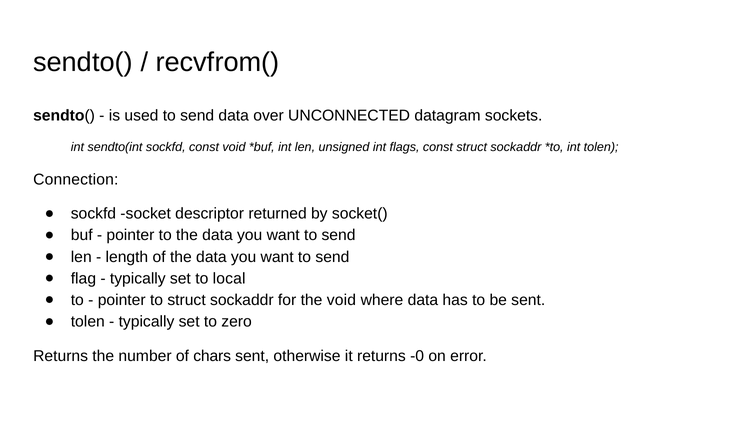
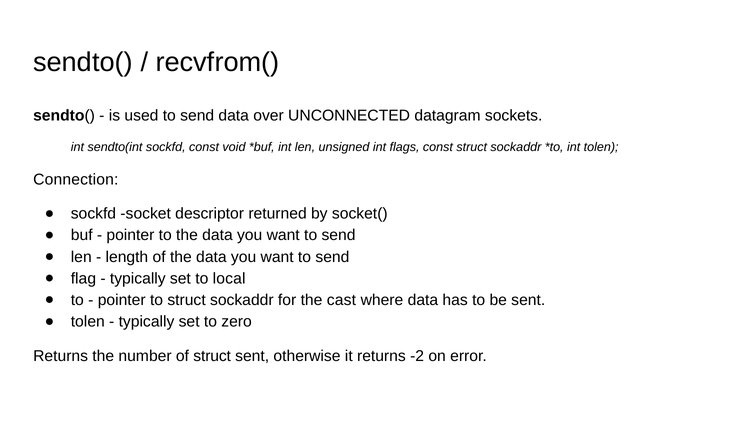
the void: void -> cast (341, 301)
of chars: chars -> struct (212, 356)
-0: -0 -> -2 (417, 356)
